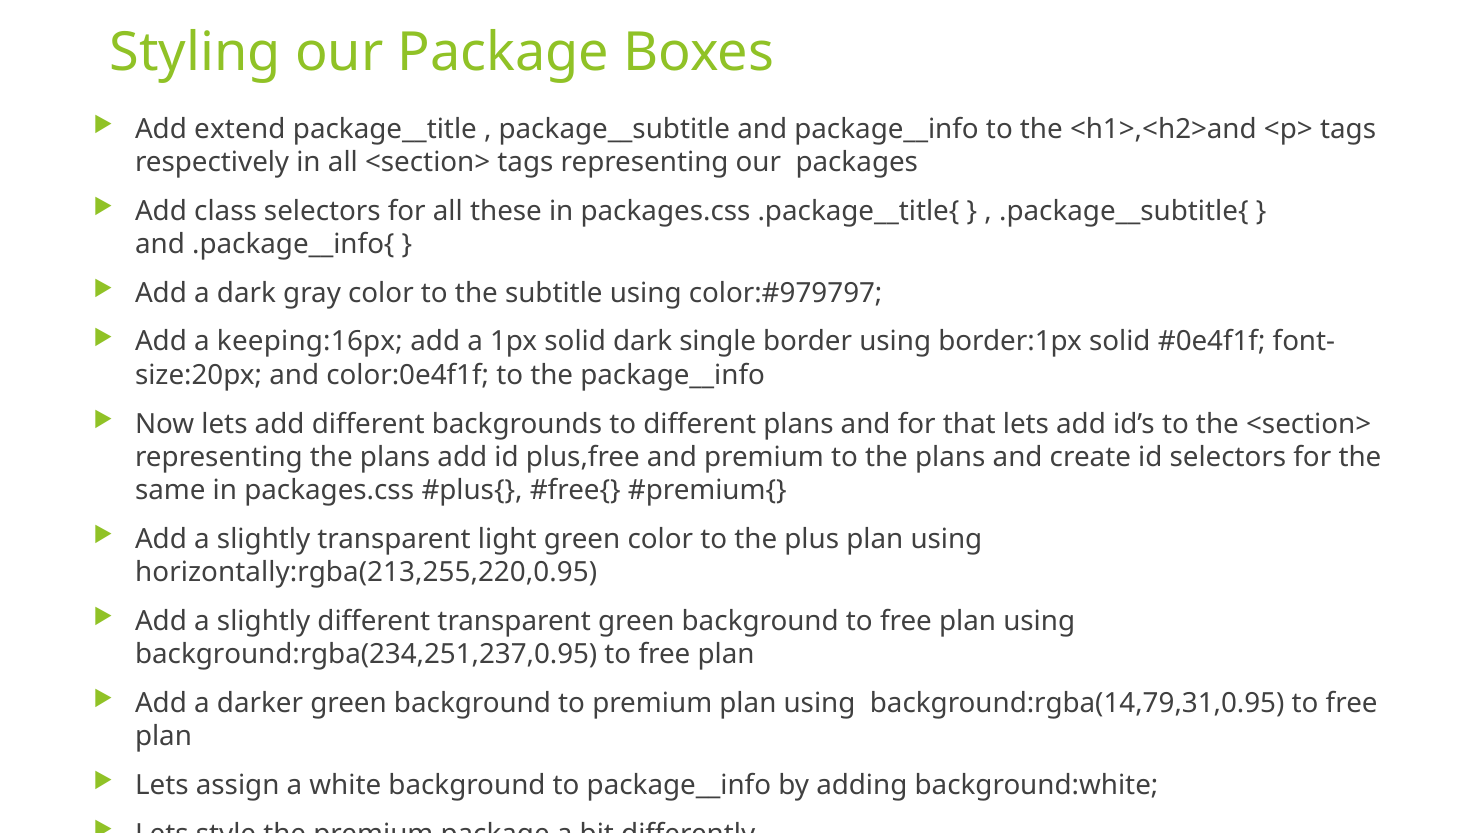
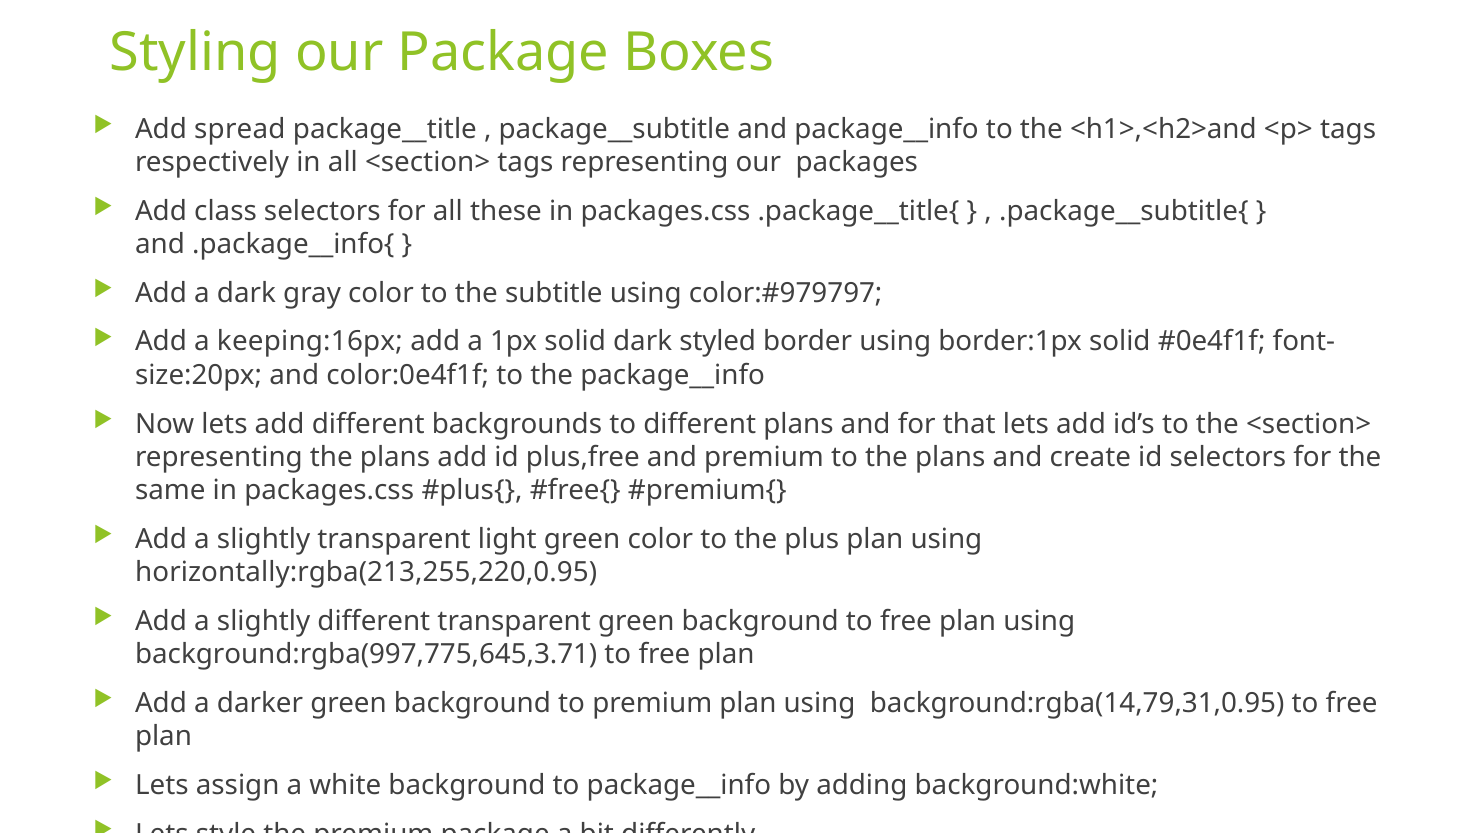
extend: extend -> spread (240, 129)
single: single -> styled (718, 342)
background:rgba(234,251,237,0.95: background:rgba(234,251,237,0.95 -> background:rgba(997,775,645,3.71 (366, 655)
